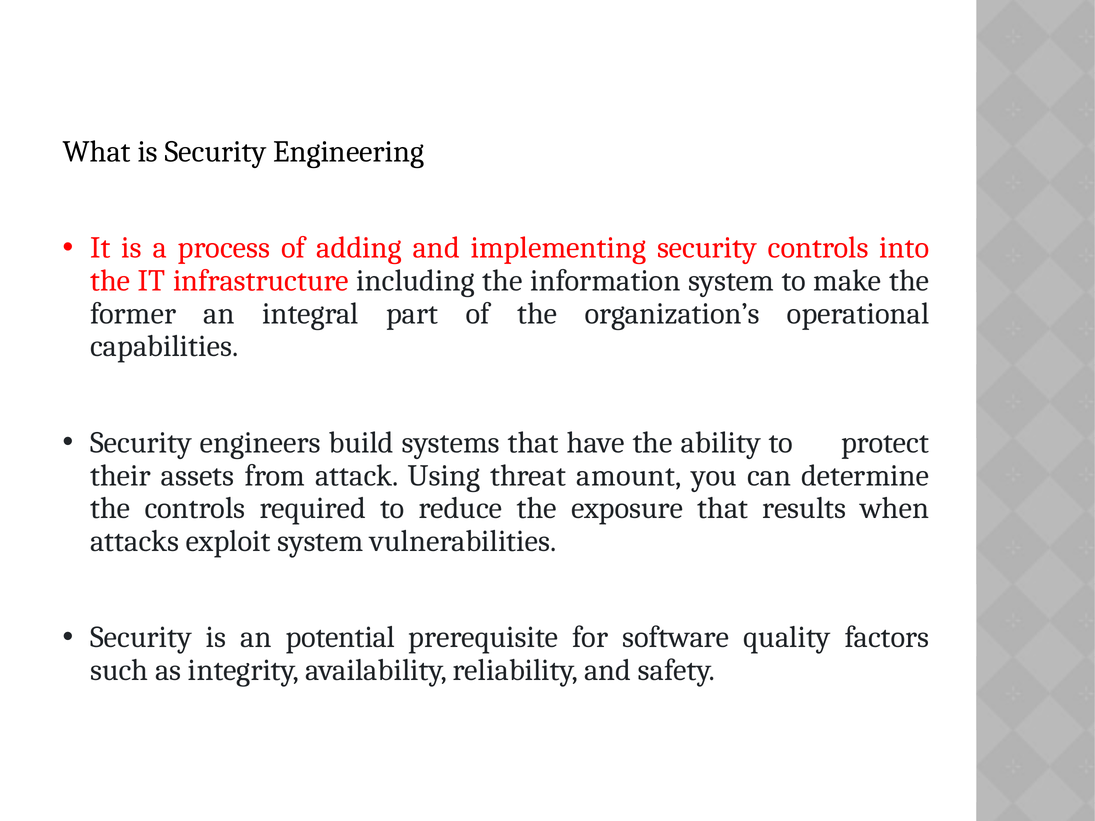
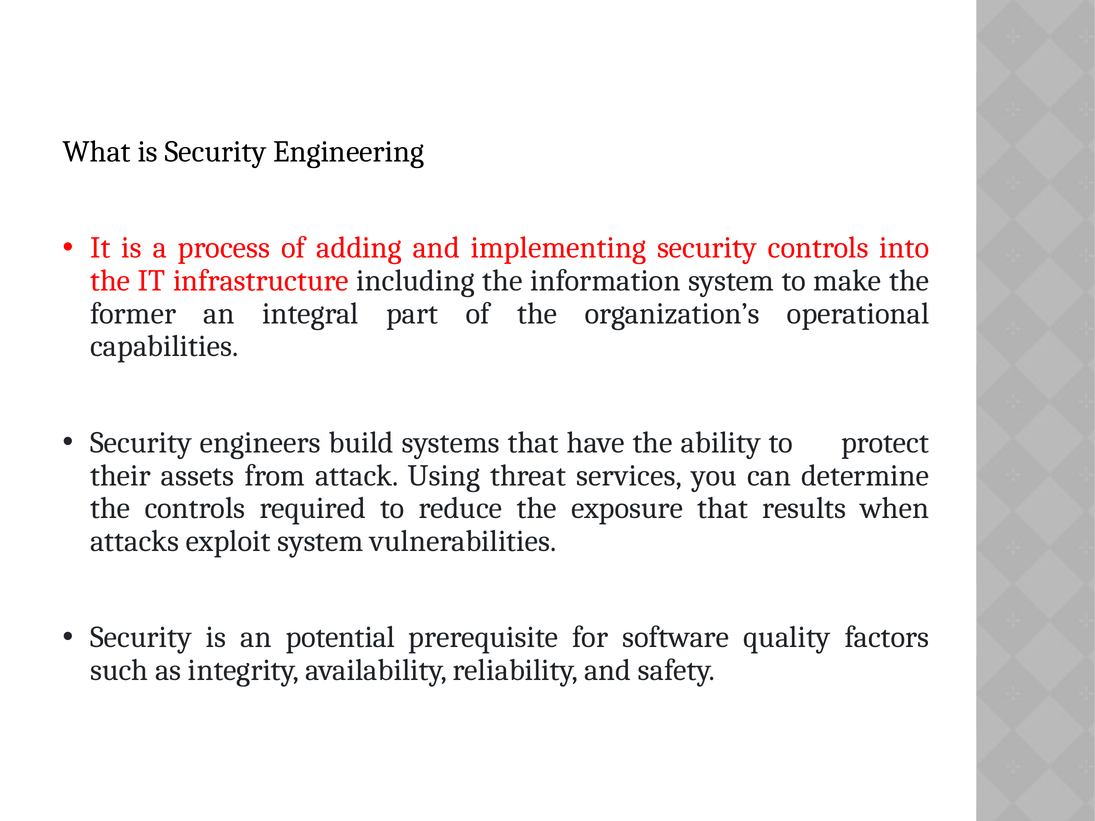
amount: amount -> services (629, 476)
